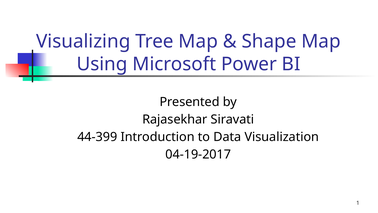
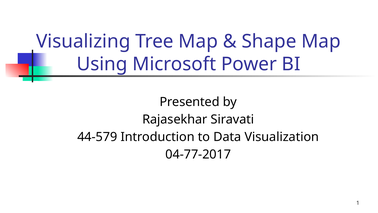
44-399: 44-399 -> 44-579 (97, 137)
04-19-2017: 04-19-2017 -> 04-77-2017 (198, 154)
